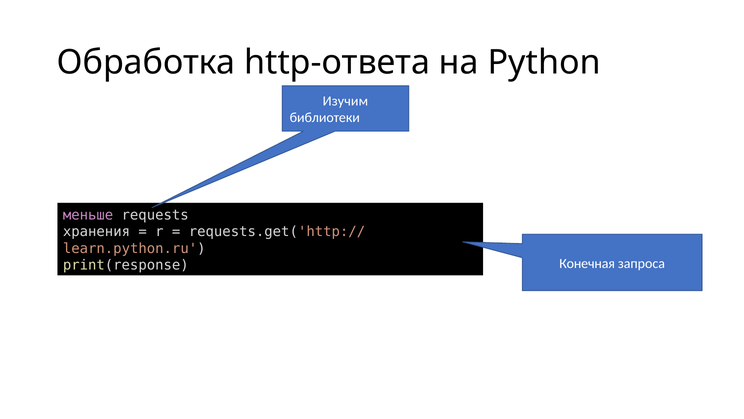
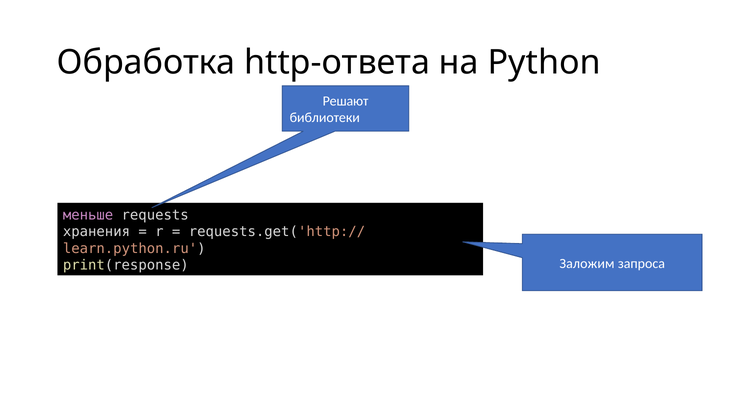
Изучим: Изучим -> Решают (346, 101)
Конечная: Конечная -> Заложим (587, 263)
